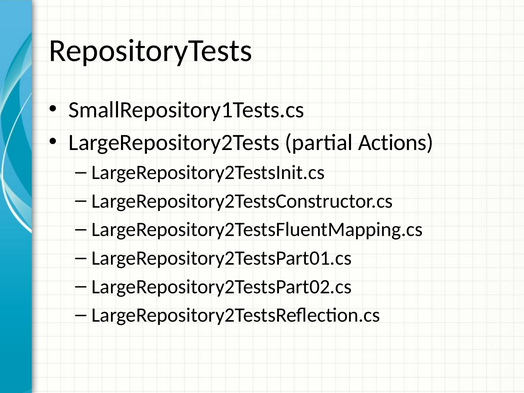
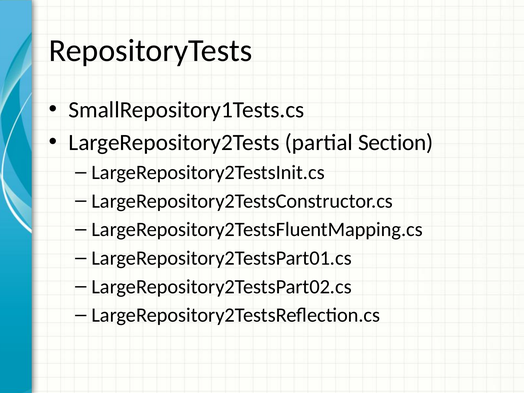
Actions: Actions -> Section (396, 142)
